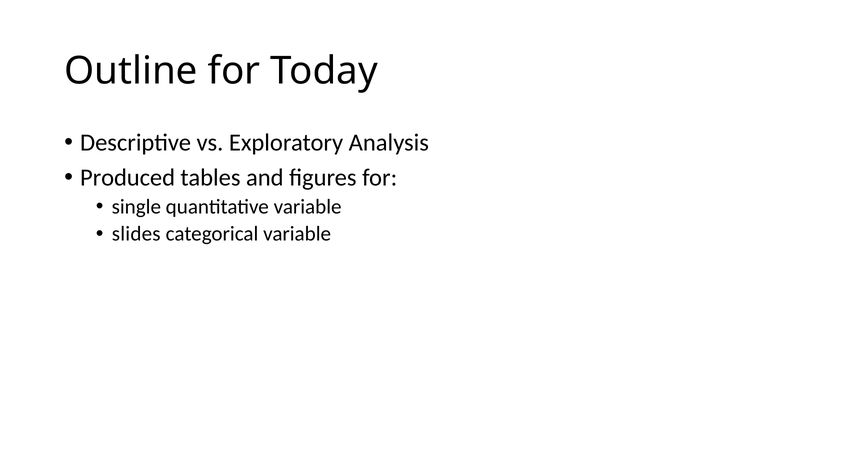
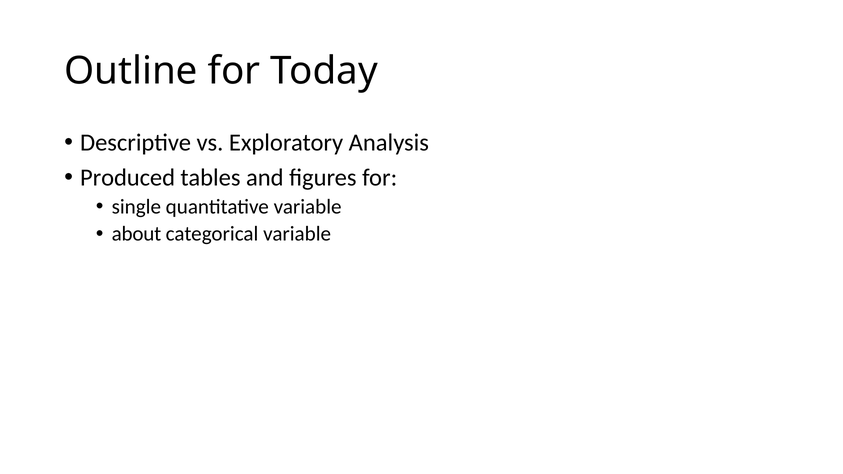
slides: slides -> about (136, 234)
